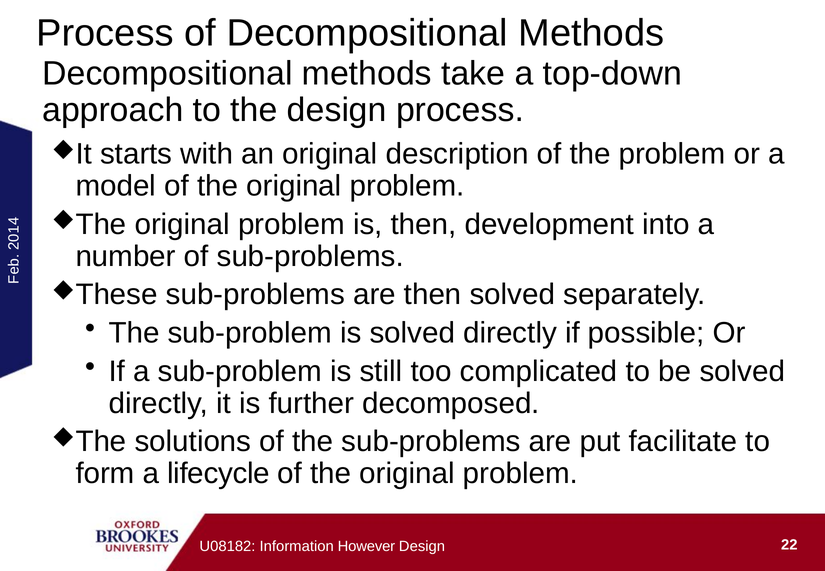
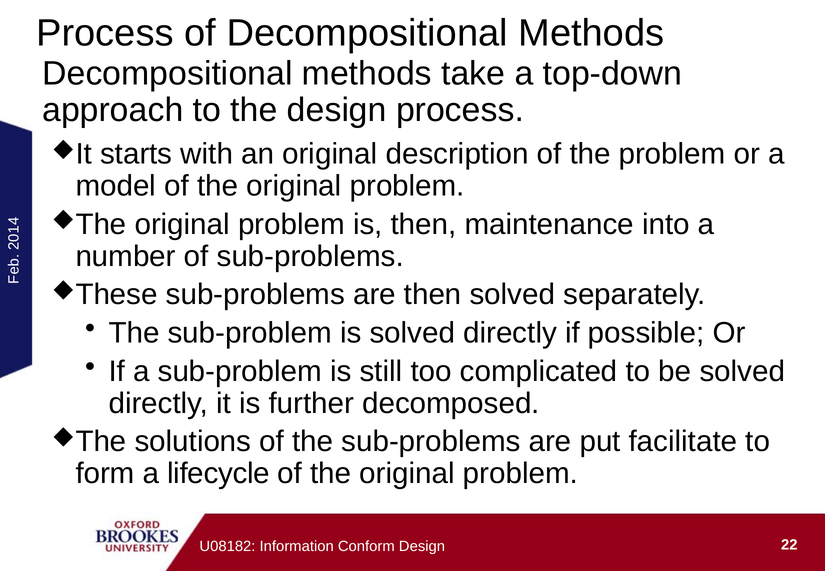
development: development -> maintenance (549, 224)
However: However -> Conform (366, 546)
